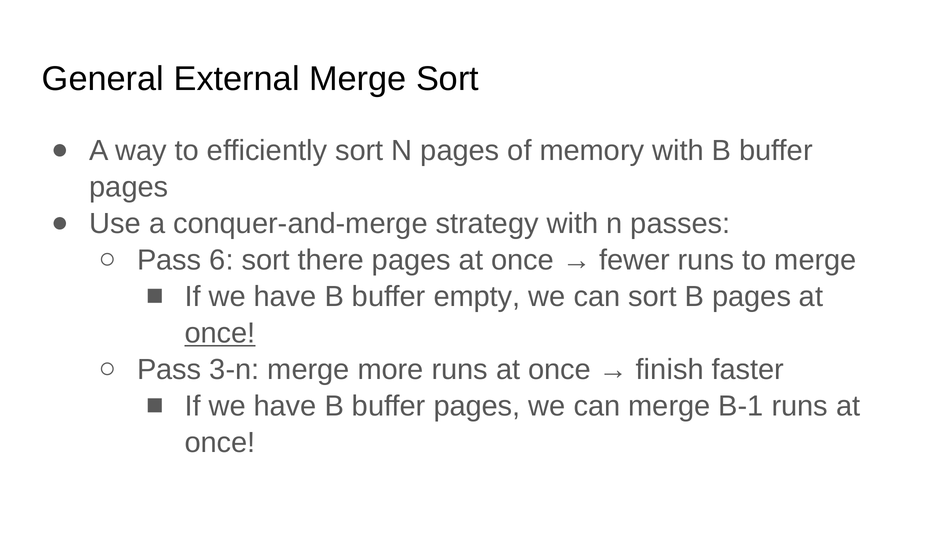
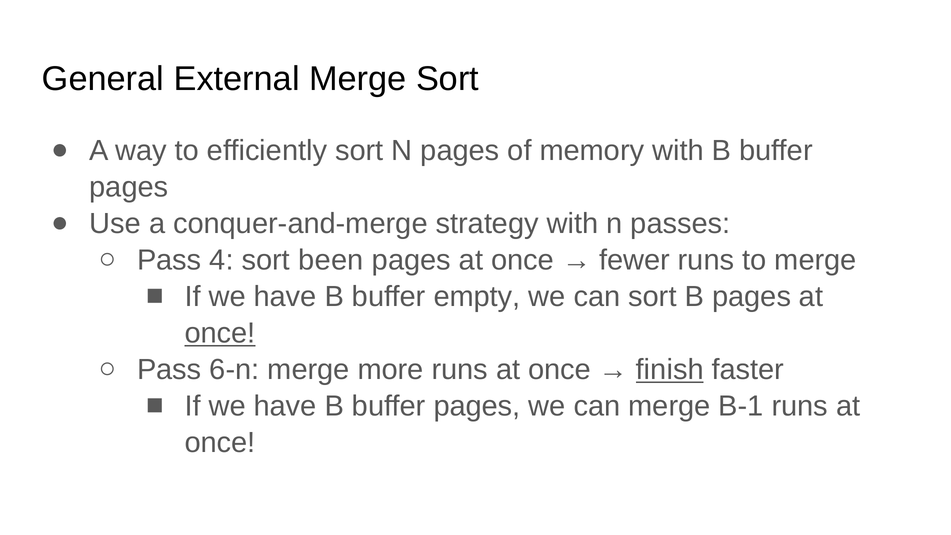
6: 6 -> 4 (222, 260)
there: there -> been (331, 260)
3-n: 3-n -> 6-n (234, 370)
finish underline: none -> present (670, 370)
